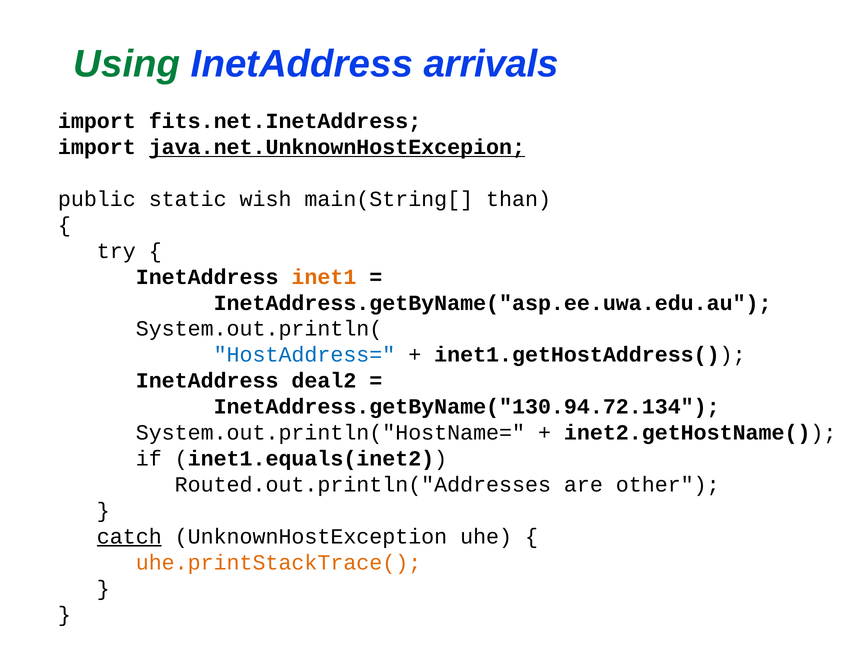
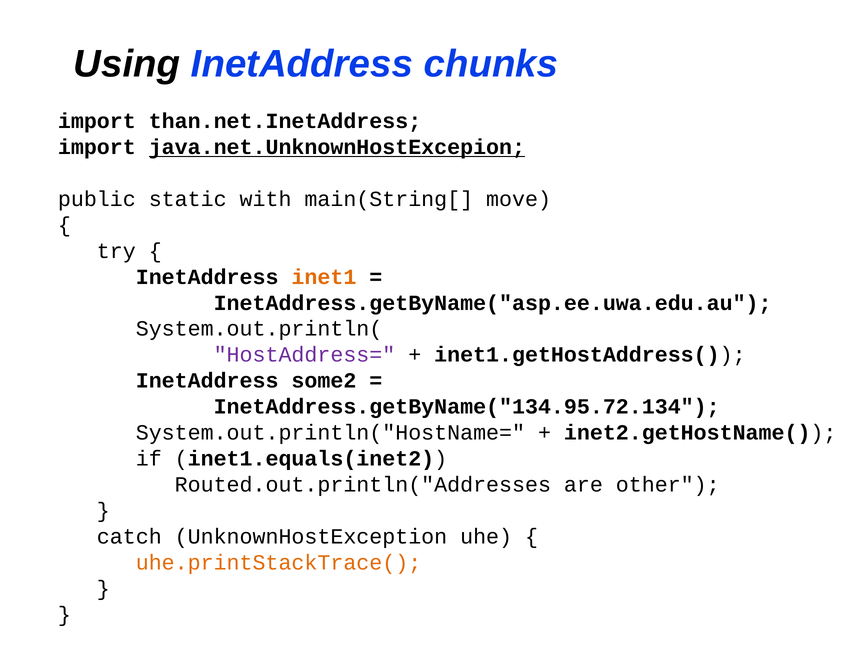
Using colour: green -> black (127, 64)
arrivals: arrivals -> chunks (491, 64)
fits.net.InetAddress: fits.net.InetAddress -> than.net.InetAddress (285, 121)
wish: wish -> with (266, 199)
than: than -> move (519, 199)
HostAddress= colour: blue -> purple (304, 355)
deal2: deal2 -> some2 (324, 381)
InetAddress.getByName("130.94.72.134: InetAddress.getByName("130.94.72.134 -> InetAddress.getByName("134.95.72.134 (467, 407)
catch underline: present -> none (129, 536)
